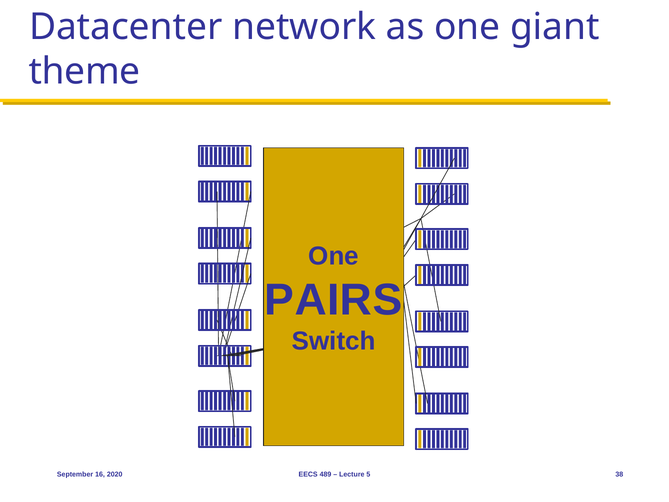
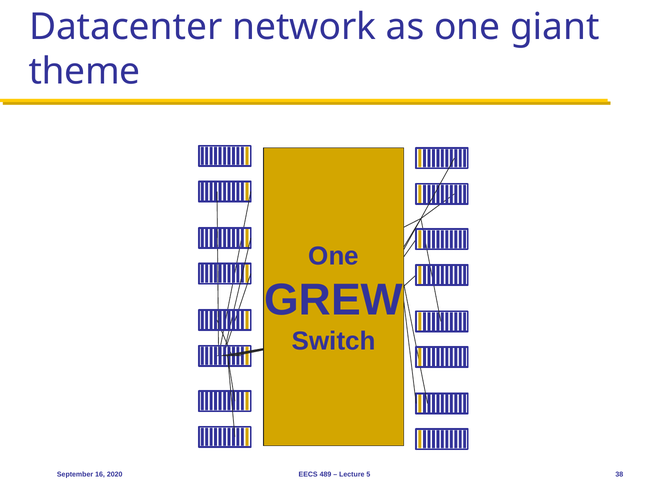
PAIRS: PAIRS -> GREW (334, 300)
